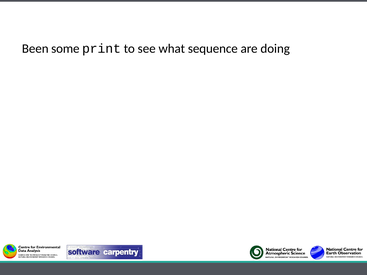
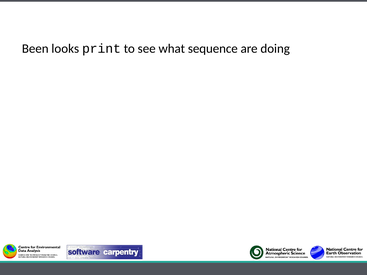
some: some -> looks (65, 49)
